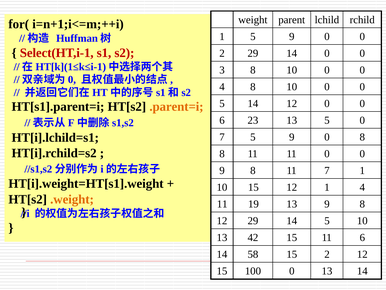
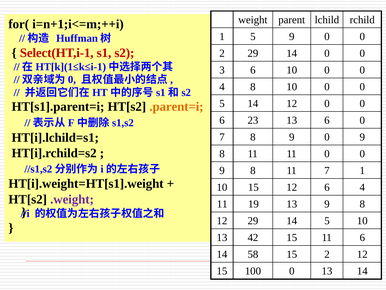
3 8: 8 -> 6 (253, 70)
13 5: 5 -> 6 (327, 120)
7 5: 5 -> 8 (253, 137)
9 0 8: 8 -> 9 (362, 137)
12 1: 1 -> 6 (327, 187)
.weight colour: orange -> purple (72, 199)
